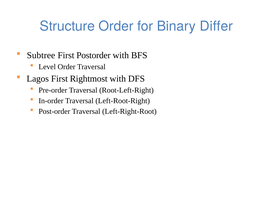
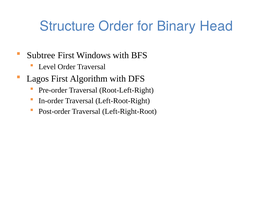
Differ: Differ -> Head (216, 26)
Postorder: Postorder -> Windows (93, 55)
Rightmost: Rightmost -> Algorithm (89, 79)
